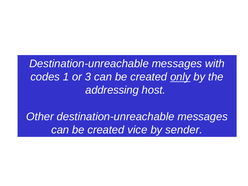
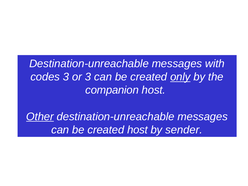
codes 1: 1 -> 3 (66, 77)
addressing: addressing -> companion (112, 90)
Other underline: none -> present (40, 117)
created vice: vice -> host (137, 130)
